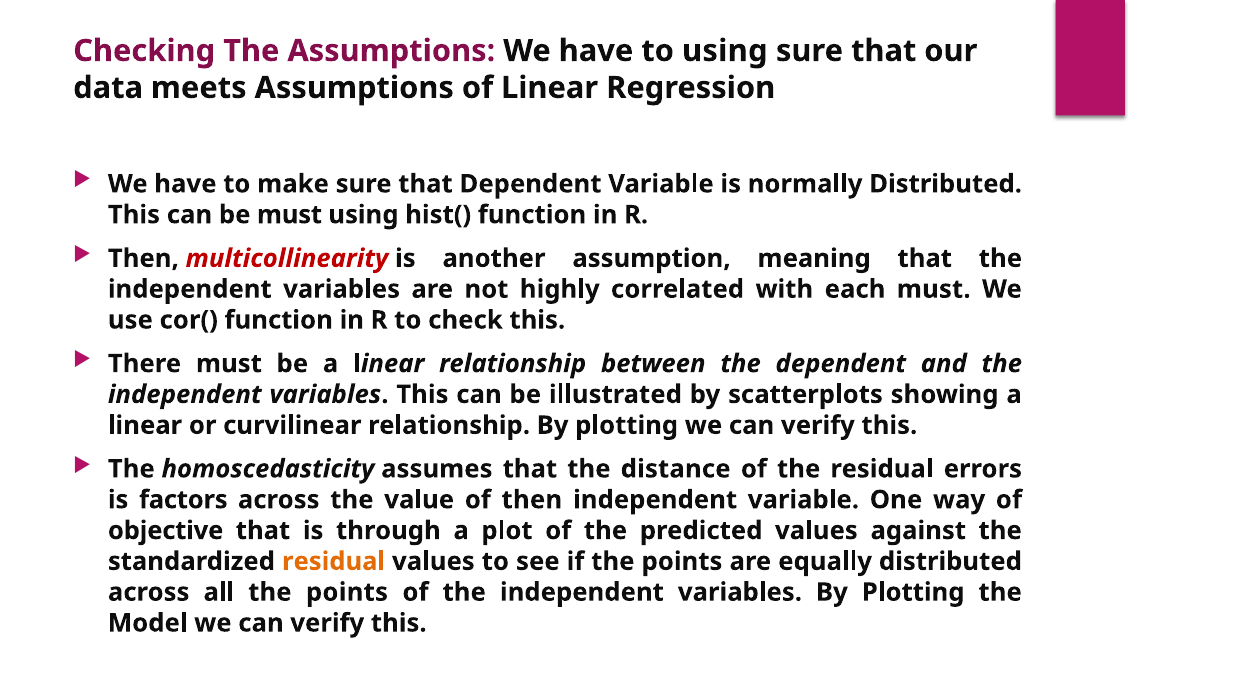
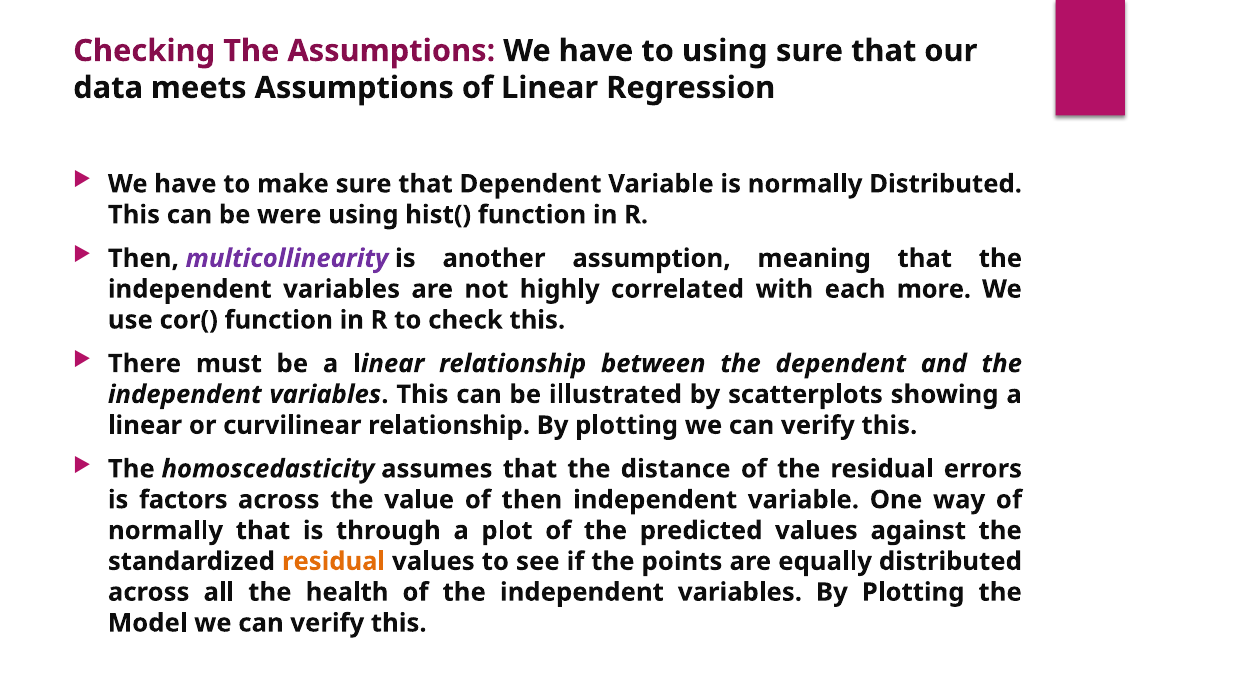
be must: must -> were (289, 215)
multicollinearity colour: red -> purple (287, 259)
each must: must -> more (934, 289)
objective: objective -> normally (165, 531)
all the points: points -> health (347, 593)
